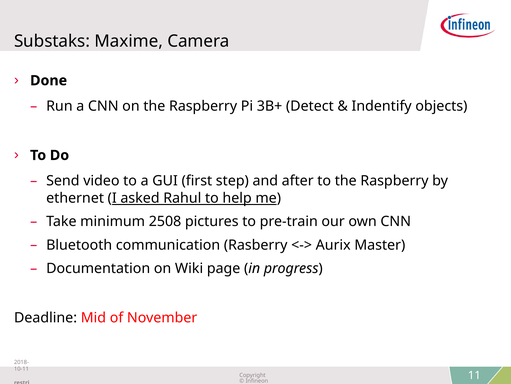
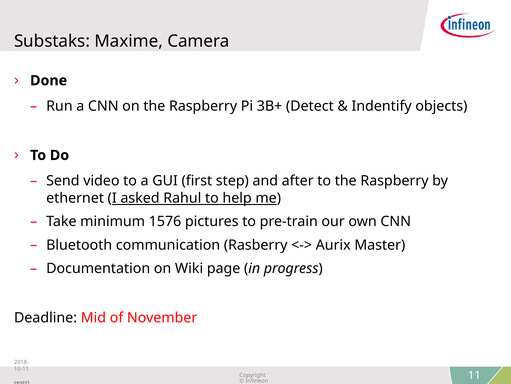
2508: 2508 -> 1576 (165, 221)
